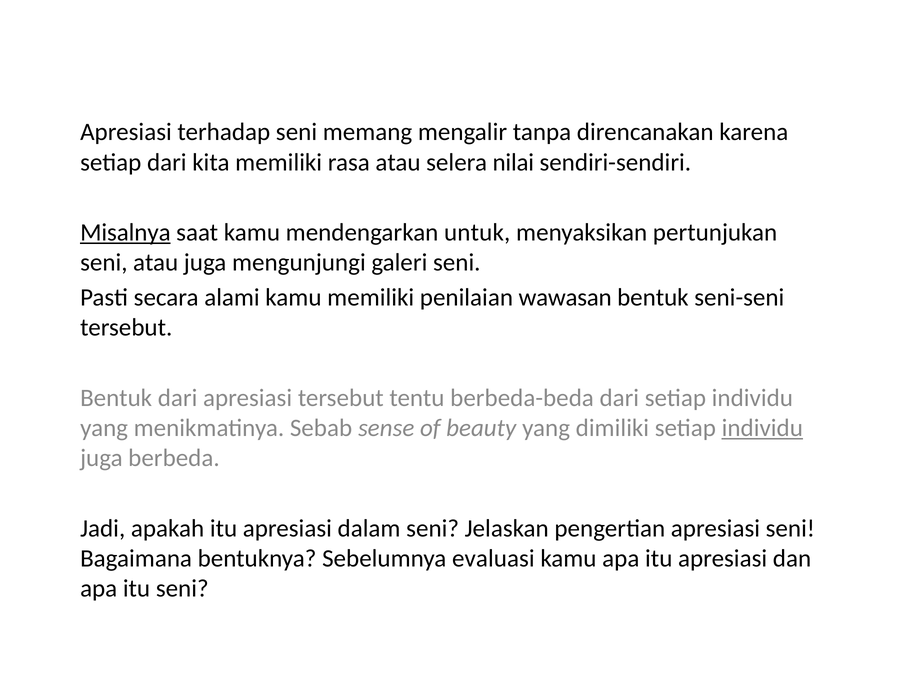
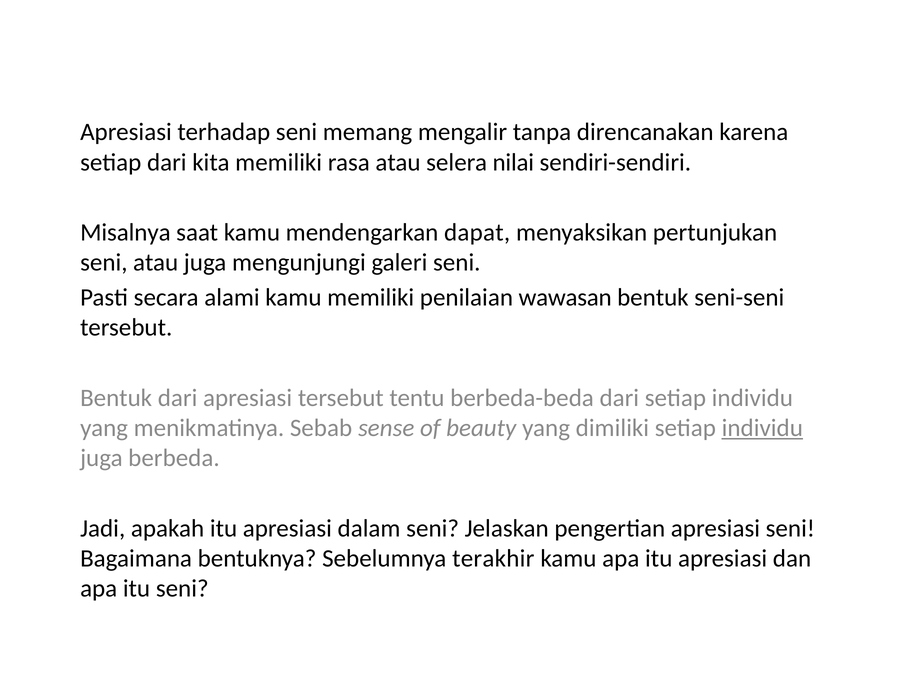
Misalnya underline: present -> none (125, 232)
untuk: untuk -> dapat (477, 232)
evaluasi: evaluasi -> terakhir (493, 558)
